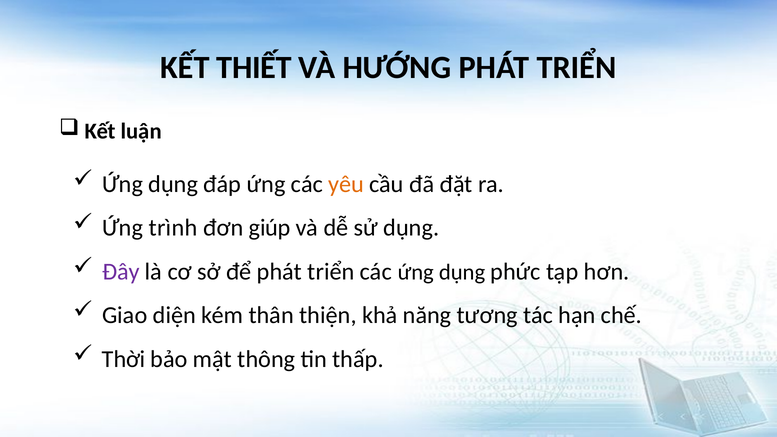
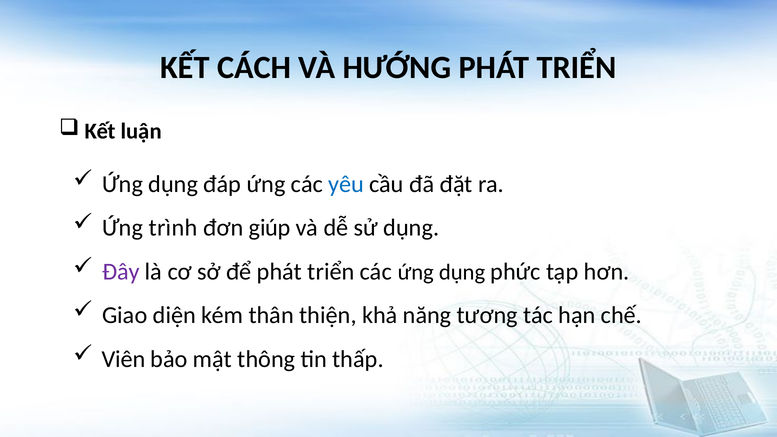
THIẾT: THIẾT -> CÁCH (254, 68)
yêu colour: orange -> blue (346, 184)
Thời: Thời -> Viên (124, 359)
